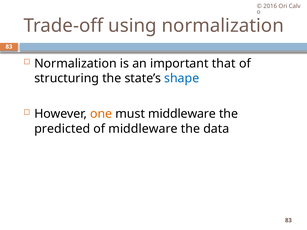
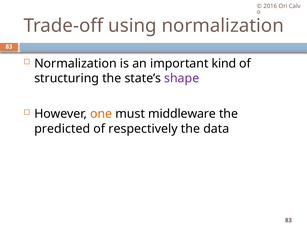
that: that -> kind (224, 64)
shape colour: blue -> purple (182, 78)
of middleware: middleware -> respectively (143, 129)
